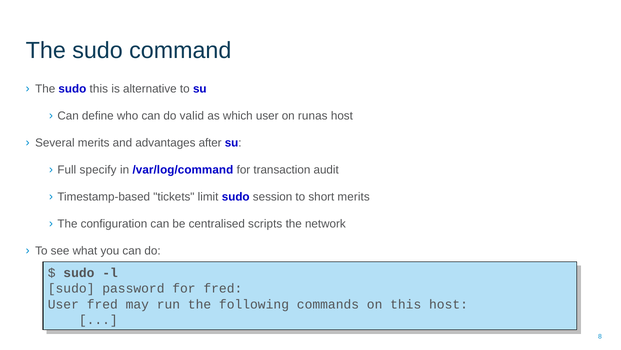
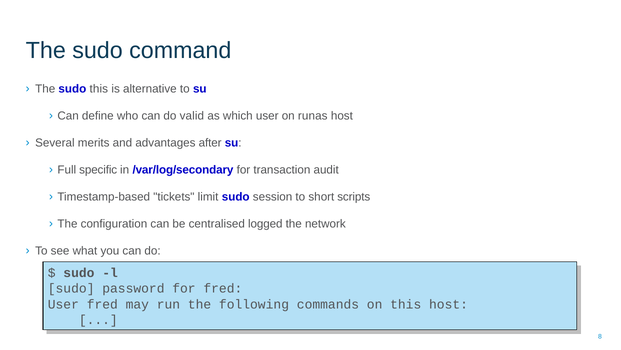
specify: specify -> specific (98, 170)
/var/log/command: /var/log/command -> /var/log/secondary (183, 170)
short merits: merits -> scripts (354, 196)
scripts: scripts -> logged (265, 223)
